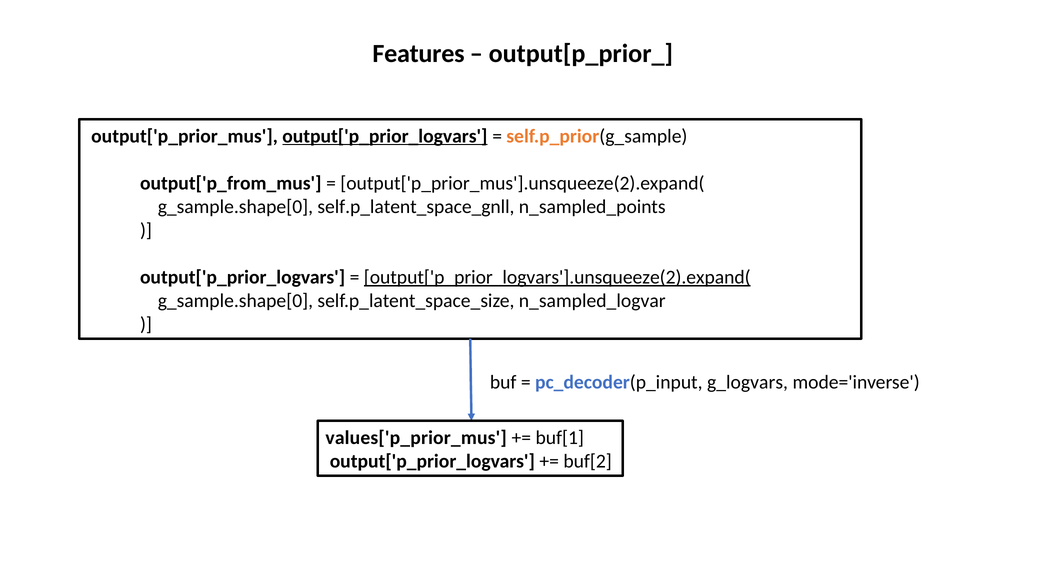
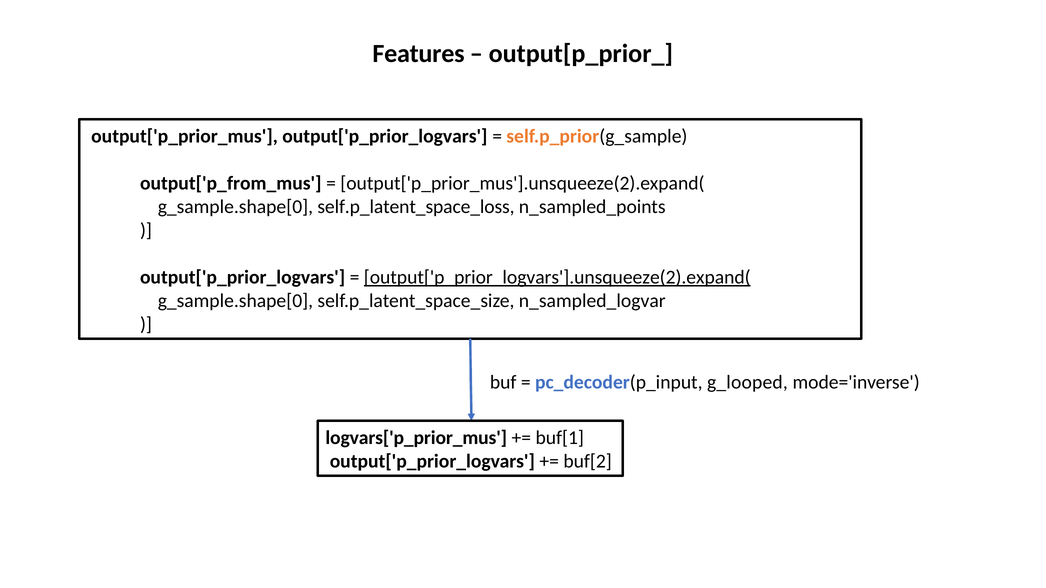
output['p_prior_logvars underline: present -> none (385, 136)
self.p_latent_space_gnll: self.p_latent_space_gnll -> self.p_latent_space_loss (416, 207)
g_logvars: g_logvars -> g_looped (747, 382)
values['p_prior_mus: values['p_prior_mus -> logvars['p_prior_mus (416, 438)
